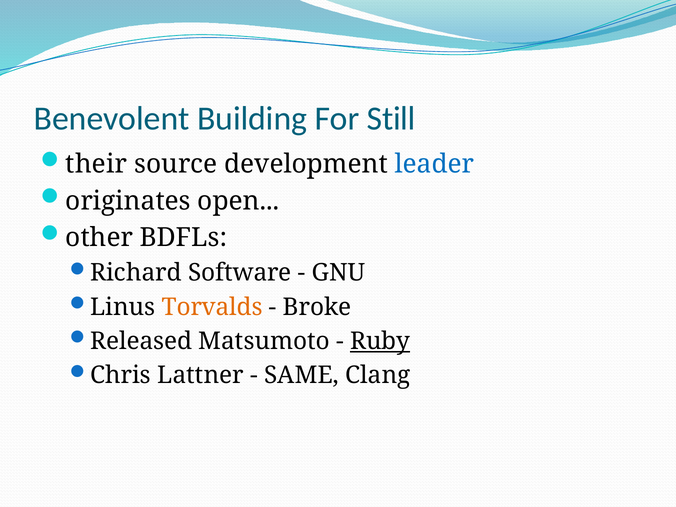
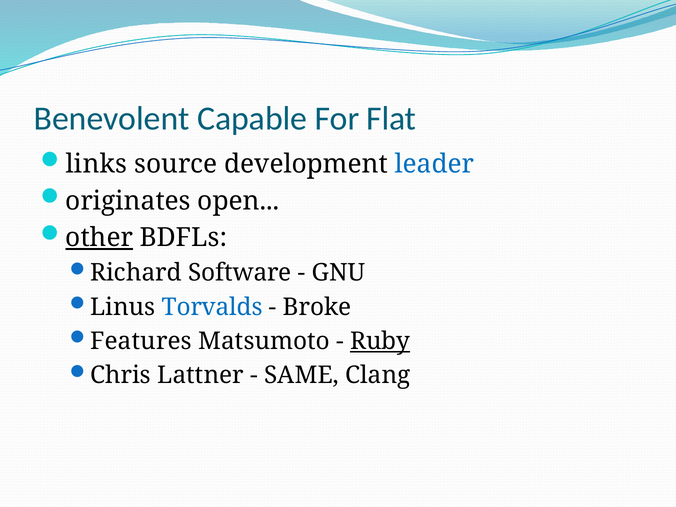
Building: Building -> Capable (252, 119)
Still: Still -> Flat (391, 119)
their: their -> links (96, 164)
other underline: none -> present (99, 238)
Torvalds colour: orange -> blue (212, 307)
Released: Released -> Features (141, 341)
